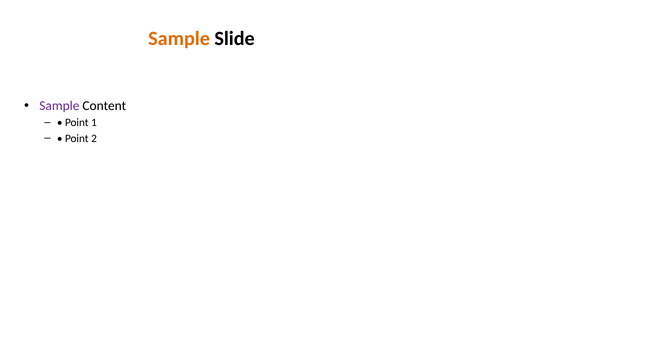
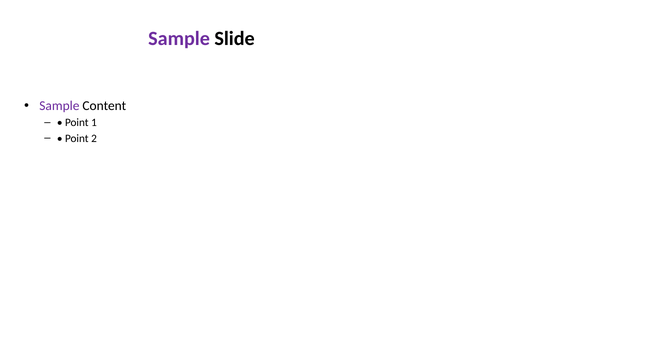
Sample colour: orange -> purple (179, 39)
